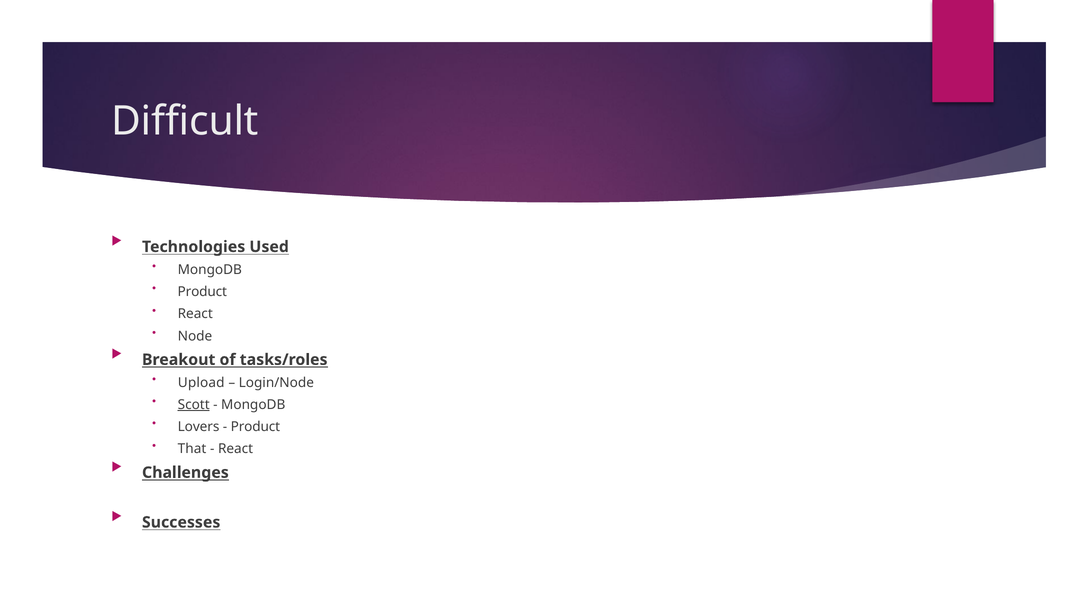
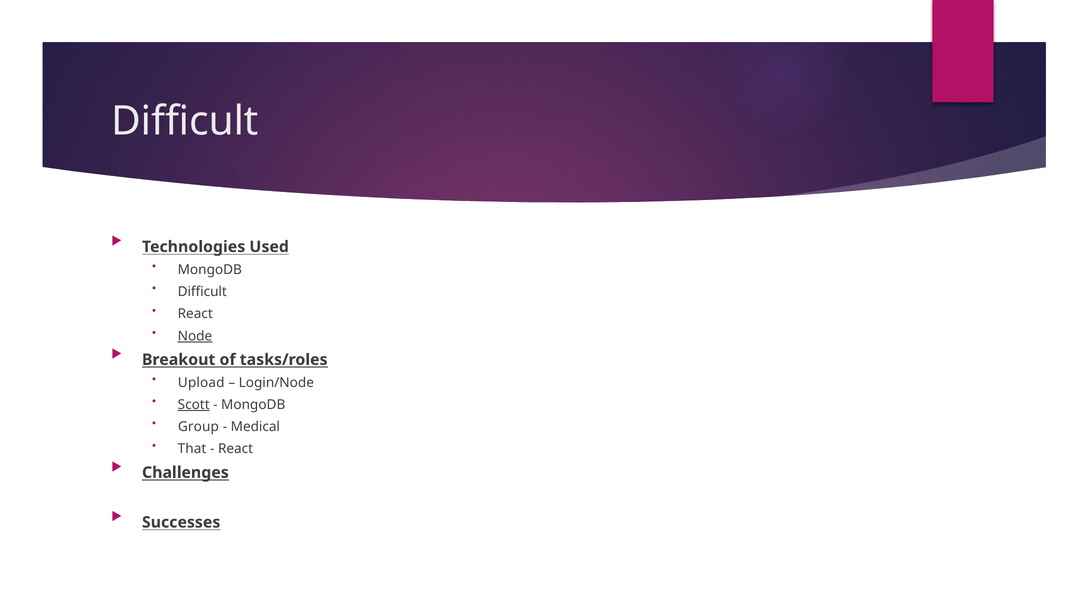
Product: Product -> Difficult (202, 292)
Node underline: none -> present (195, 336)
Lovers: Lovers -> Group (198, 427)
Product: Product -> Medical (255, 427)
